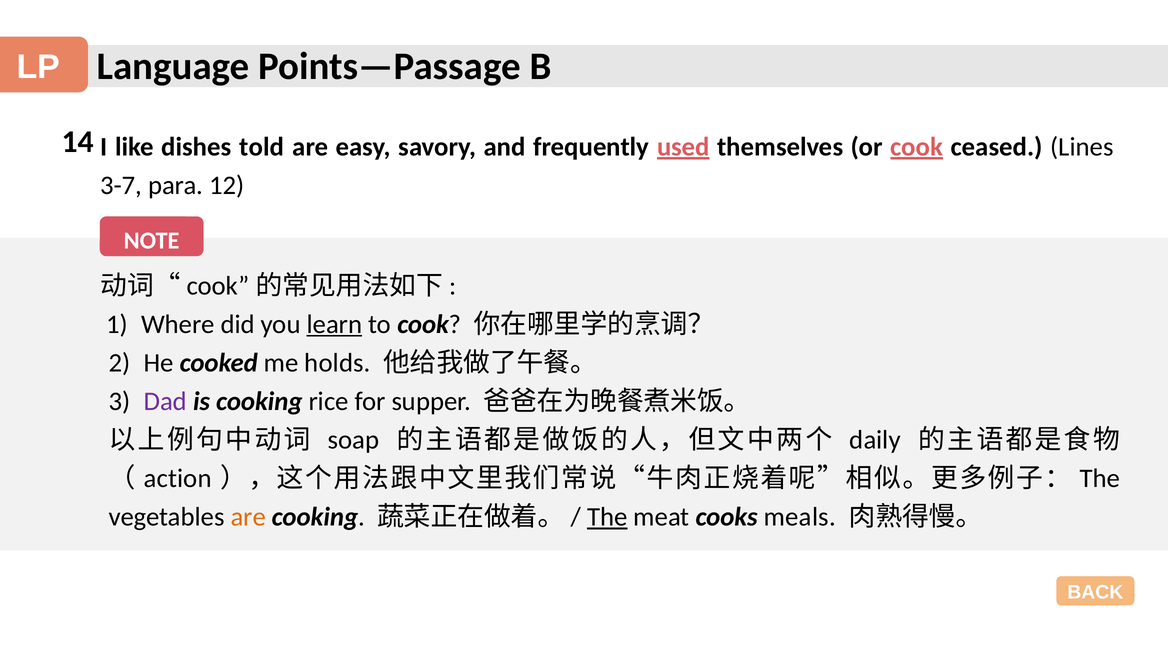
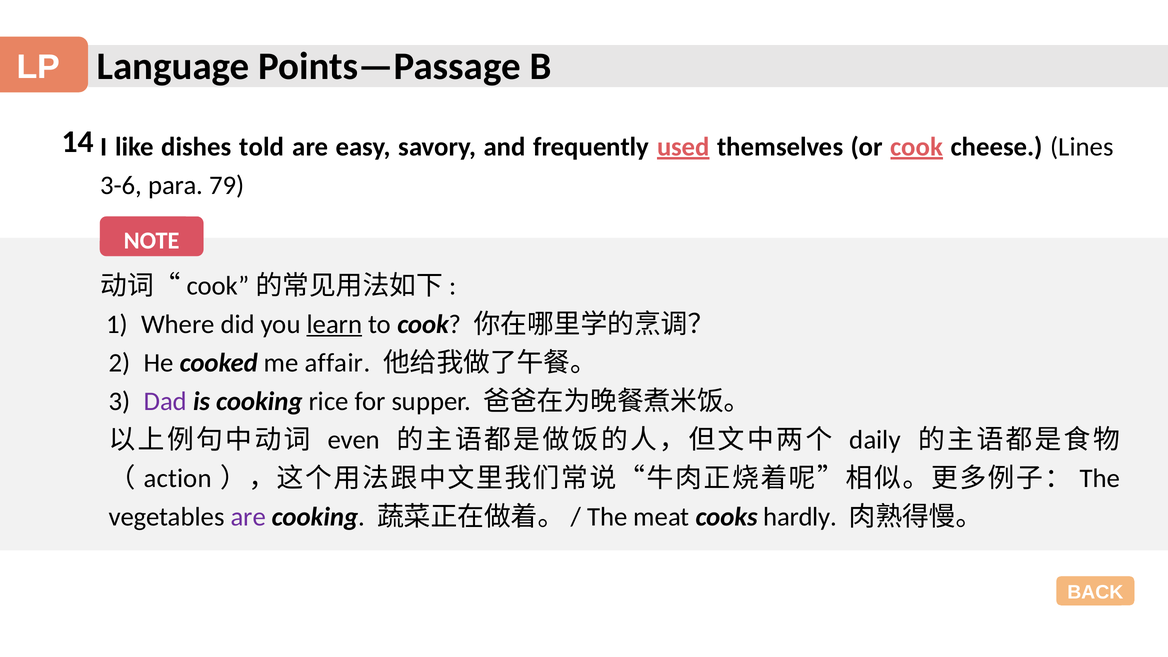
ceased: ceased -> cheese (997, 147)
3-7: 3-7 -> 3-6 (121, 185)
12: 12 -> 79 (227, 185)
holds: holds -> affair (337, 363)
soap: soap -> even (354, 440)
are colour: orange -> purple (248, 517)
The underline: present -> none (607, 517)
meals: meals -> hardly (800, 517)
